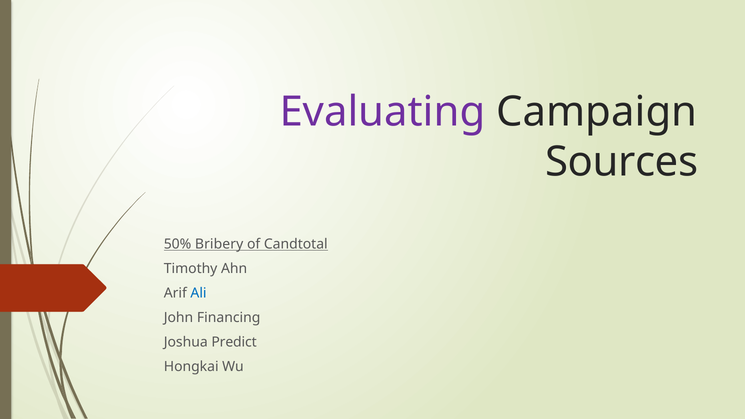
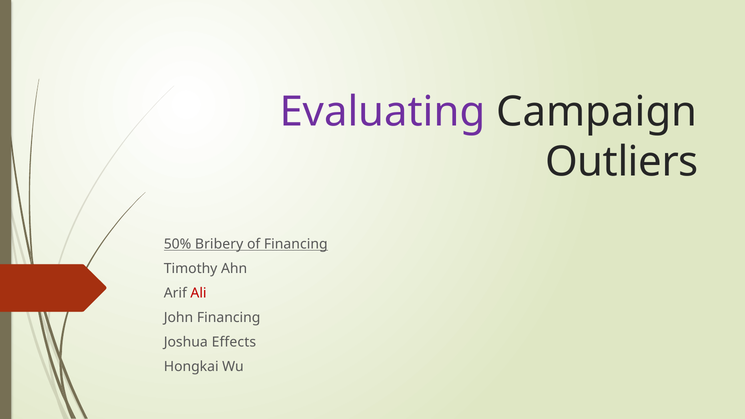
Sources: Sources -> Outliers (622, 162)
of Candtotal: Candtotal -> Financing (296, 244)
Ali colour: blue -> red (199, 293)
Predict: Predict -> Effects (234, 342)
